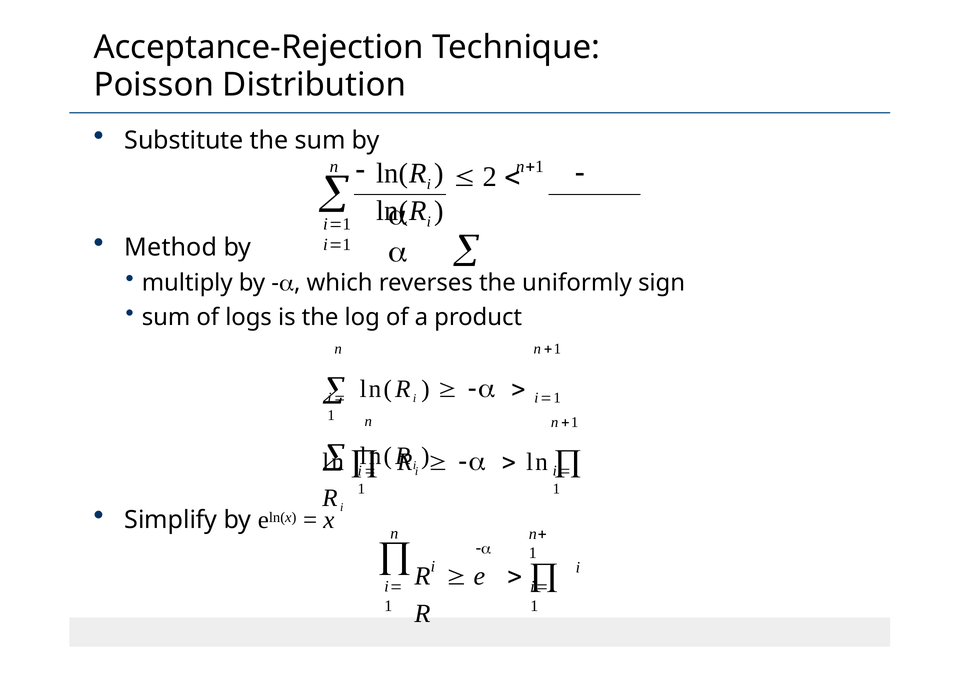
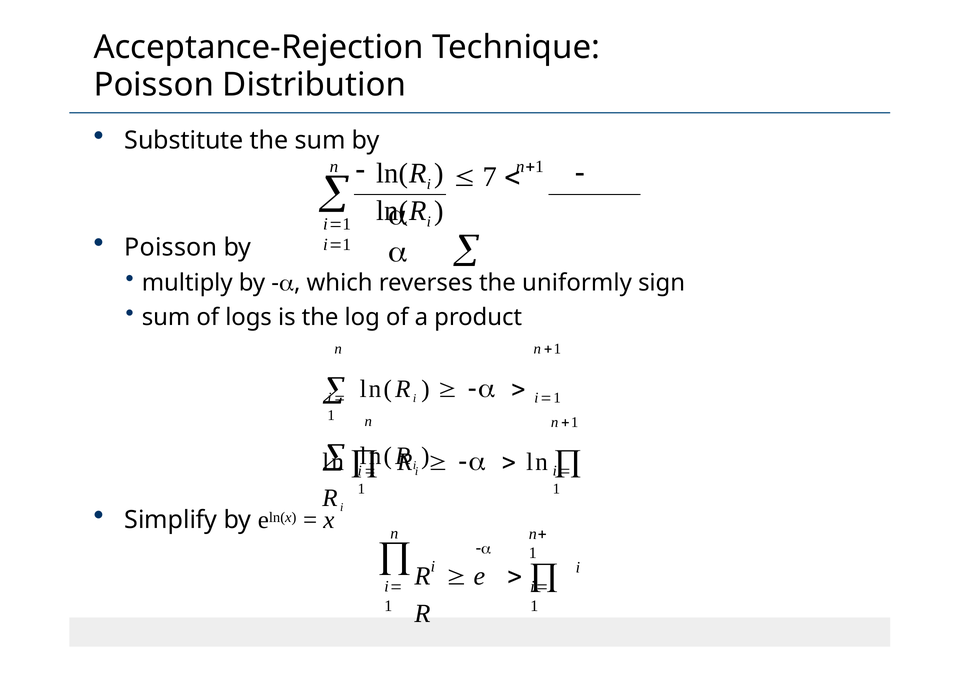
2: 2 -> 7 (490, 177)
Method: Method -> Poisson (171, 248)
